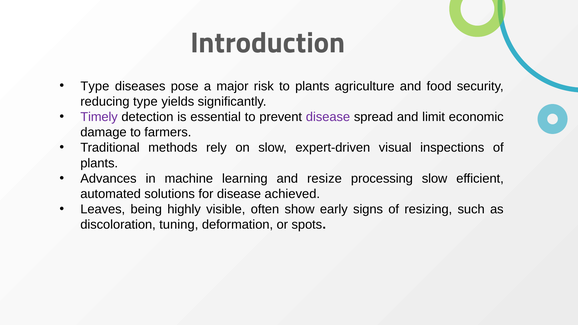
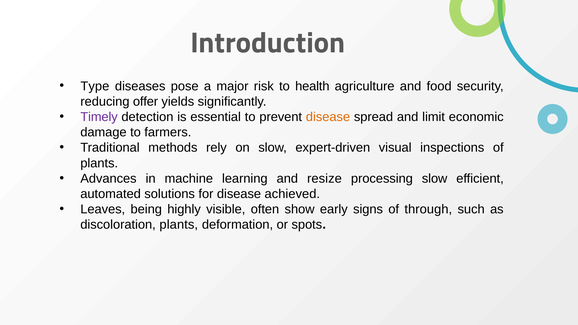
to plants: plants -> health (312, 86)
reducing type: type -> offer (146, 102)
disease colour: purple -> orange (328, 117)
resizing: resizing -> through (428, 209)
discoloration tuning: tuning -> plants (179, 225)
